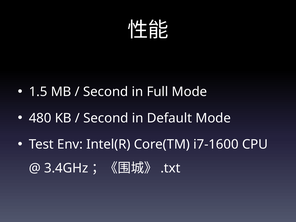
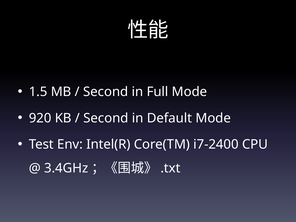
480: 480 -> 920 (40, 118)
i7-1600: i7-1600 -> i7-2400 (216, 144)
